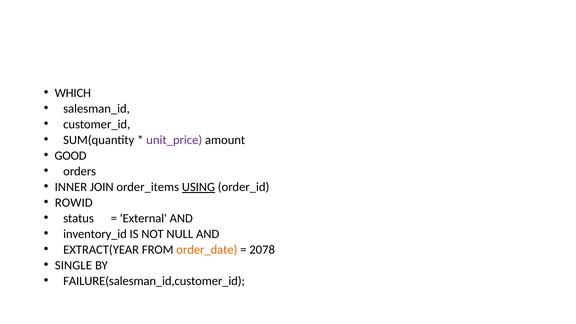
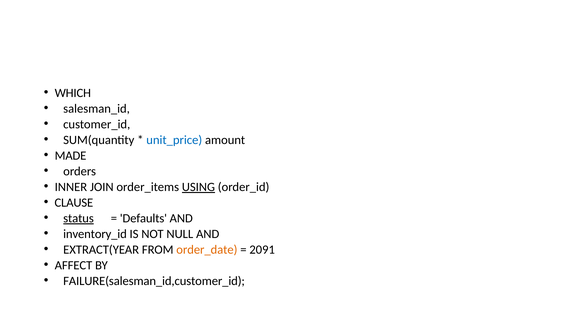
unit_price colour: purple -> blue (174, 140)
GOOD: GOOD -> MADE (71, 156)
ROWID: ROWID -> CLAUSE (74, 203)
status underline: none -> present (78, 218)
External: External -> Defaults (143, 218)
2078: 2078 -> 2091 (262, 250)
SINGLE: SINGLE -> AFFECT (74, 265)
